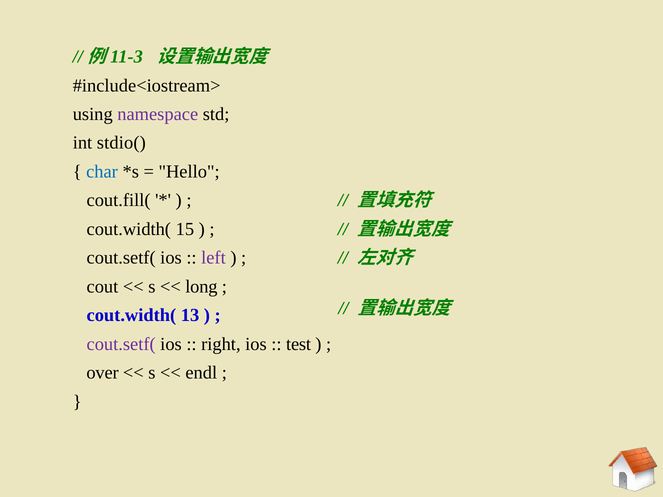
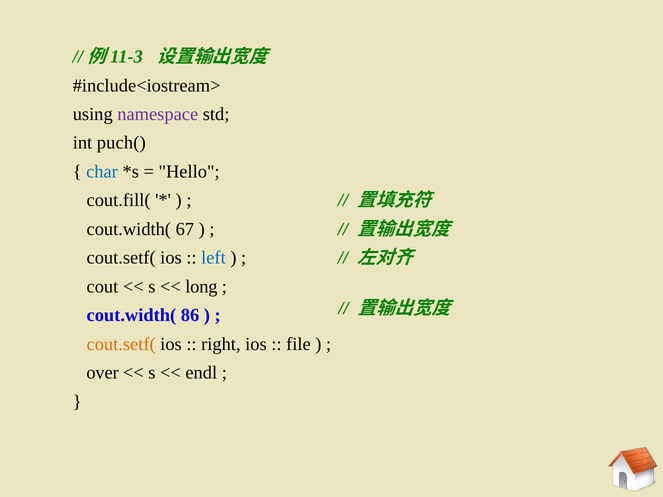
stdio(: stdio( -> puch( (121, 143)
15: 15 -> 67 (185, 229)
left colour: purple -> blue (213, 258)
13: 13 -> 86 (190, 315)
cout.setf( colour: purple -> orange (121, 344)
test: test -> file (298, 344)
